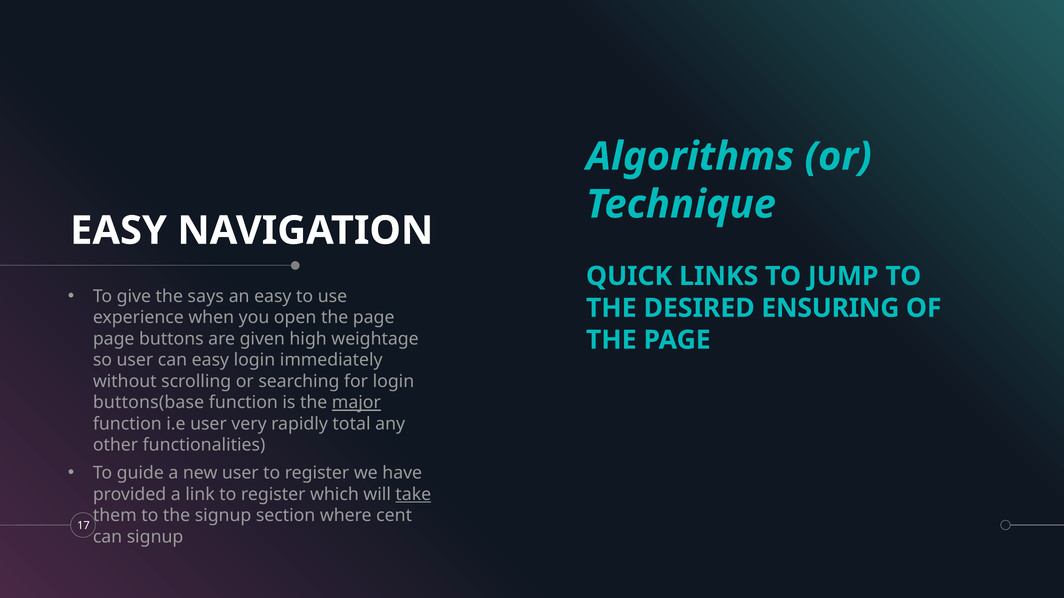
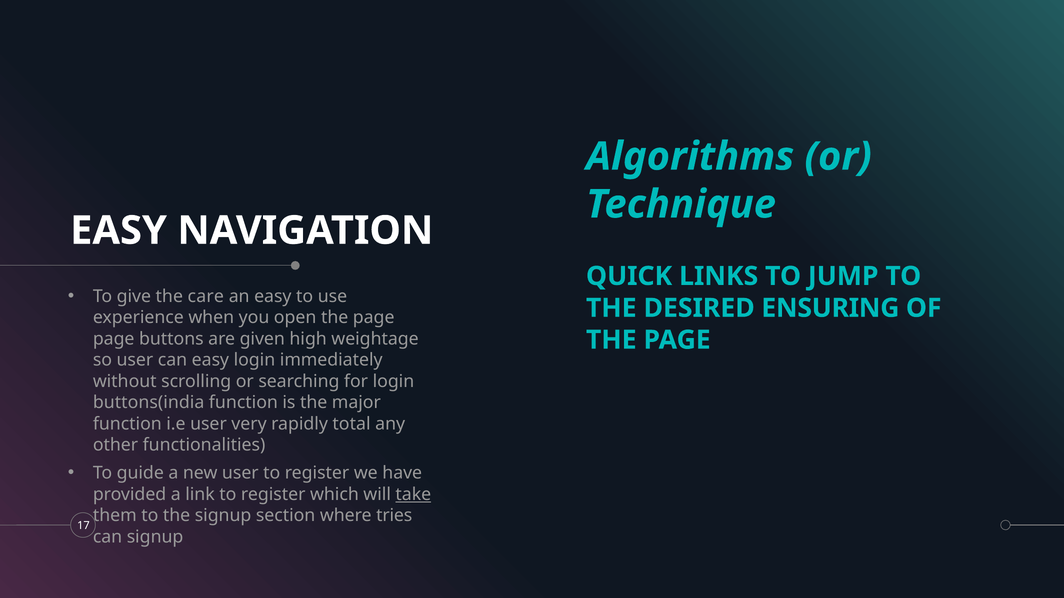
says: says -> care (206, 297)
buttons(base: buttons(base -> buttons(india (149, 403)
major underline: present -> none (356, 403)
cent: cent -> tries (394, 516)
